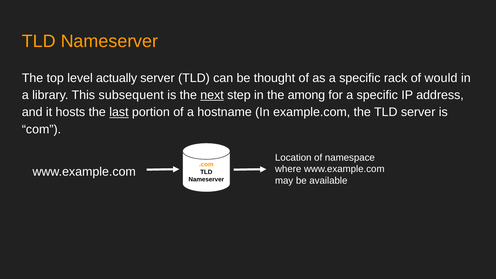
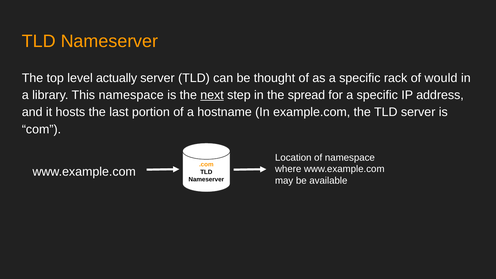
This subsequent: subsequent -> namespace (131, 95)
among: among -> spread (306, 95)
last underline: present -> none (119, 112)
